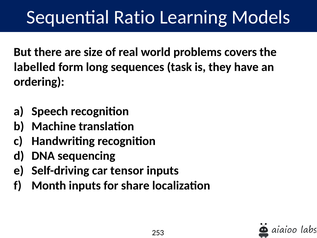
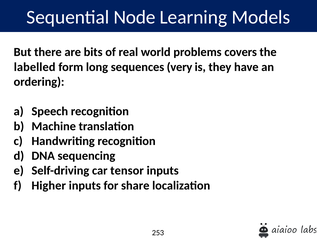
Ratio: Ratio -> Node (135, 17)
size: size -> bits (93, 52)
task: task -> very (179, 67)
Month: Month -> Higher (49, 185)
